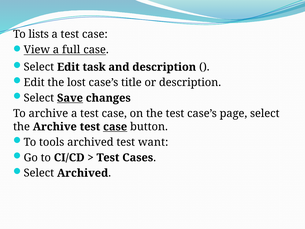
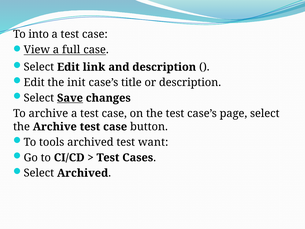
lists: lists -> into (39, 34)
task: task -> link (94, 67)
lost: lost -> init (76, 82)
case underline: present -> none (115, 127)
